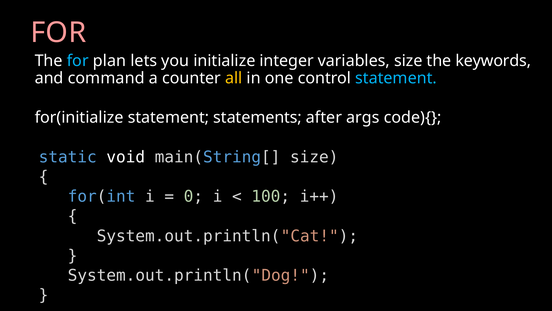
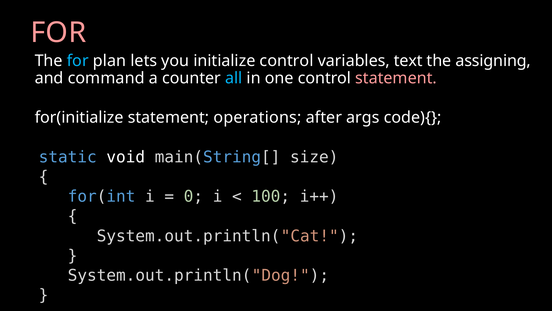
initialize integer: integer -> control (287, 61)
variables size: size -> text (408, 61)
keywords: keywords -> assigning (493, 61)
all colour: yellow -> light blue (234, 78)
statement colour: light blue -> pink (396, 78)
statements: statements -> operations (257, 117)
